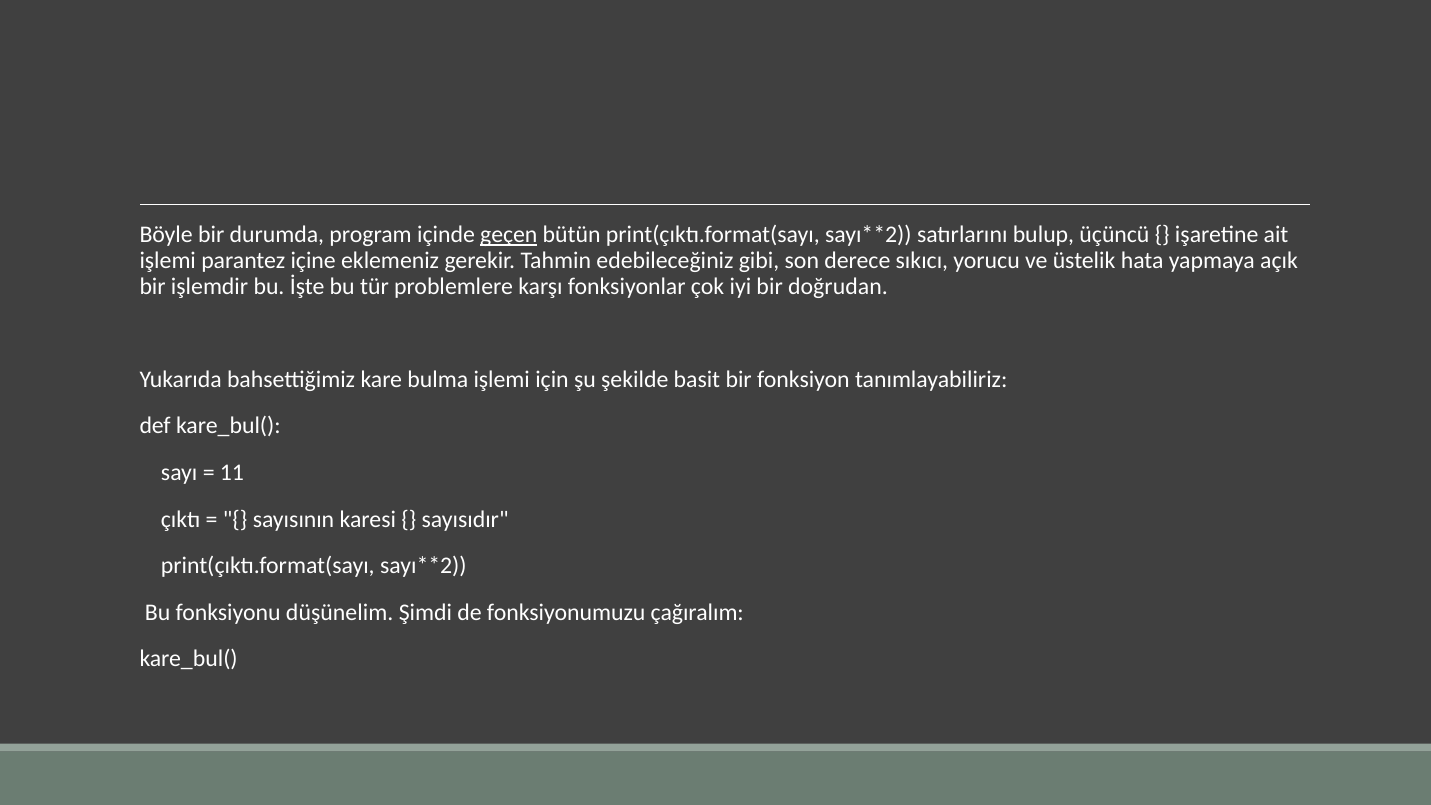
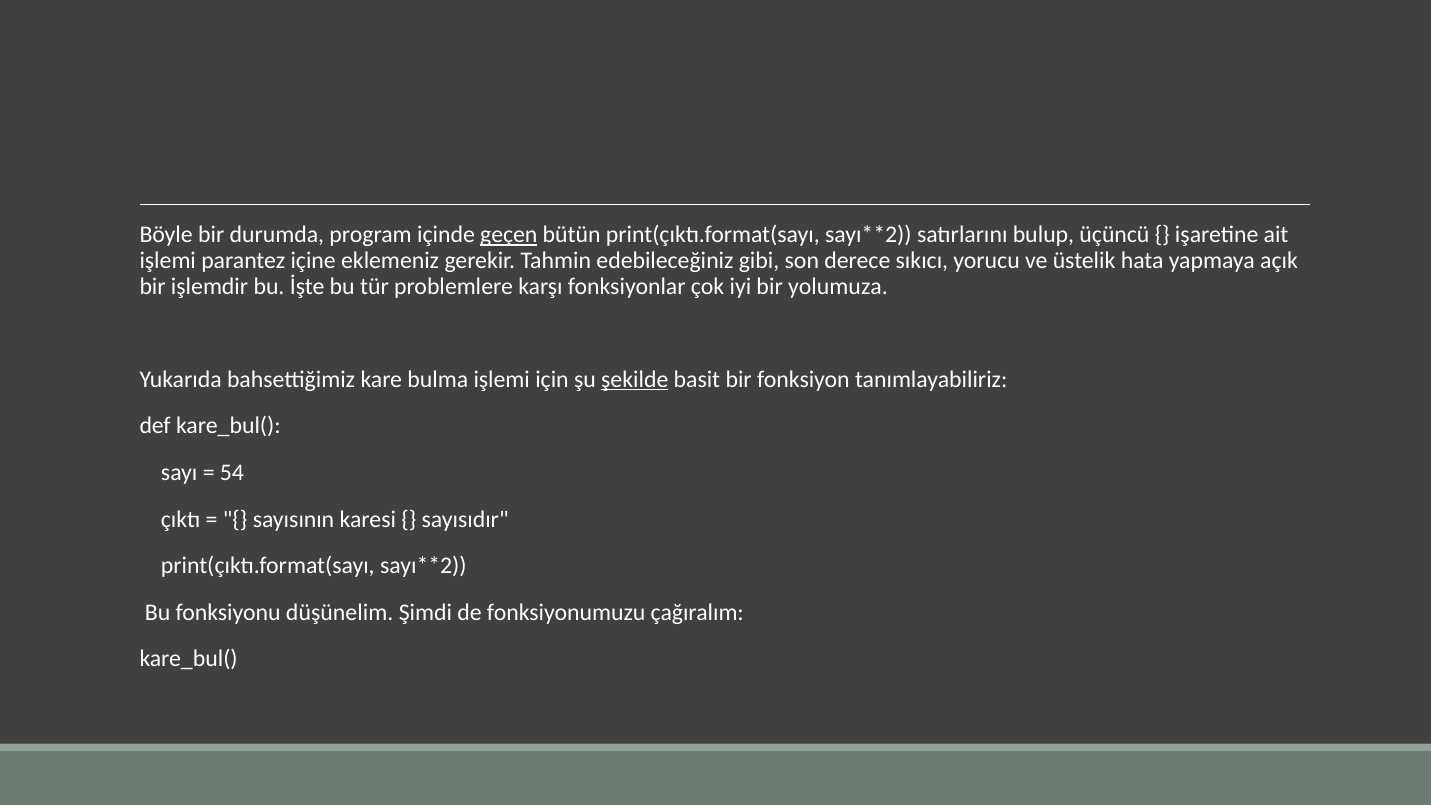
doğrudan: doğrudan -> yolumuza (838, 286)
şekilde underline: none -> present (635, 379)
11: 11 -> 54 (232, 473)
